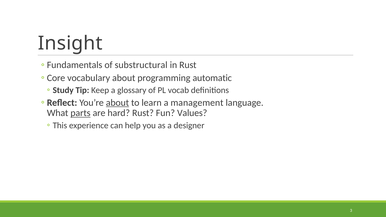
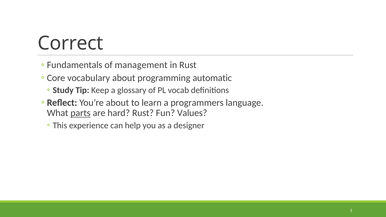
Insight: Insight -> Correct (70, 43)
substructural: substructural -> management (141, 65)
about underline: present -> none (117, 103)
management: management -> programmers (197, 103)
